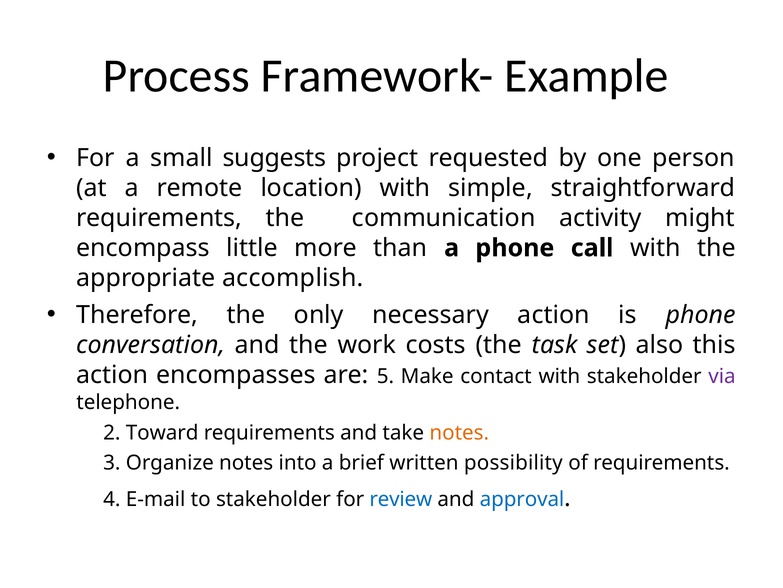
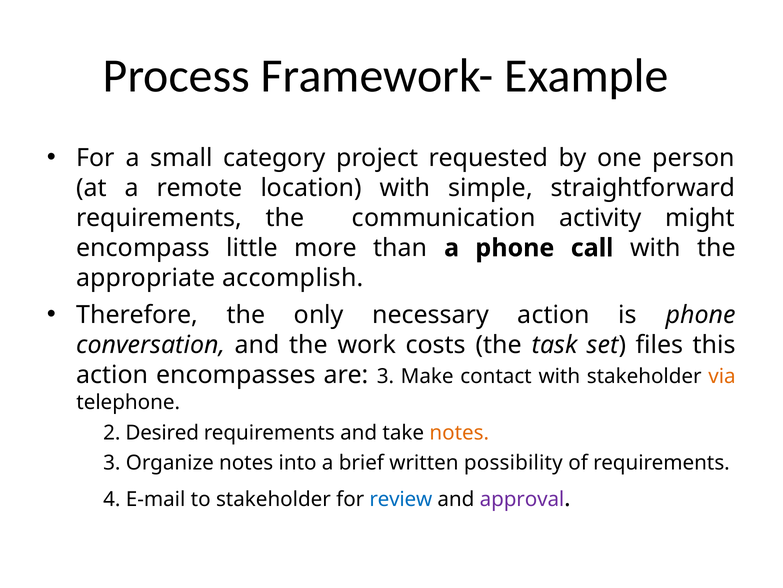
suggests: suggests -> category (274, 158)
also: also -> files (660, 345)
are 5: 5 -> 3 (385, 376)
via colour: purple -> orange (722, 376)
Toward: Toward -> Desired (162, 432)
approval colour: blue -> purple (522, 499)
